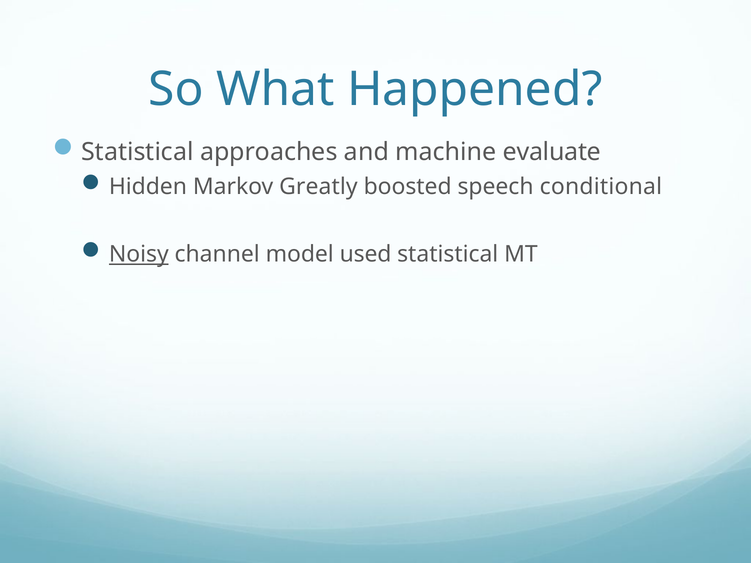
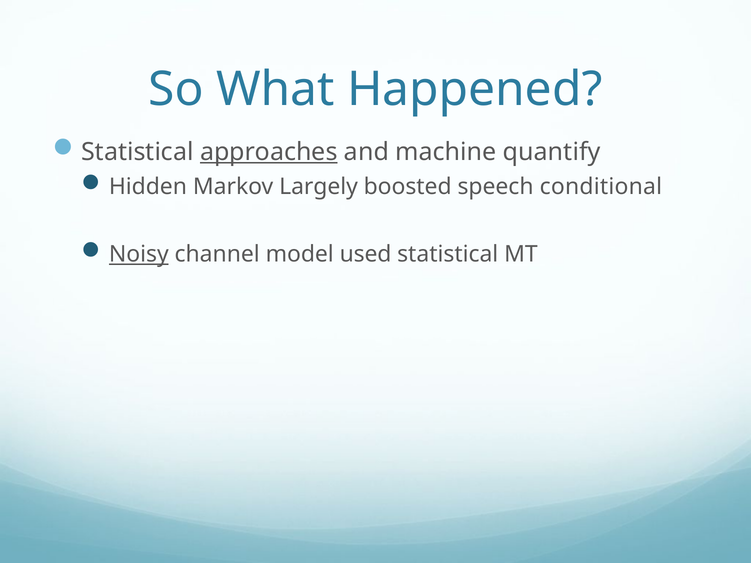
approaches underline: none -> present (269, 152)
evaluate: evaluate -> quantify (552, 152)
Greatly: Greatly -> Largely (319, 187)
